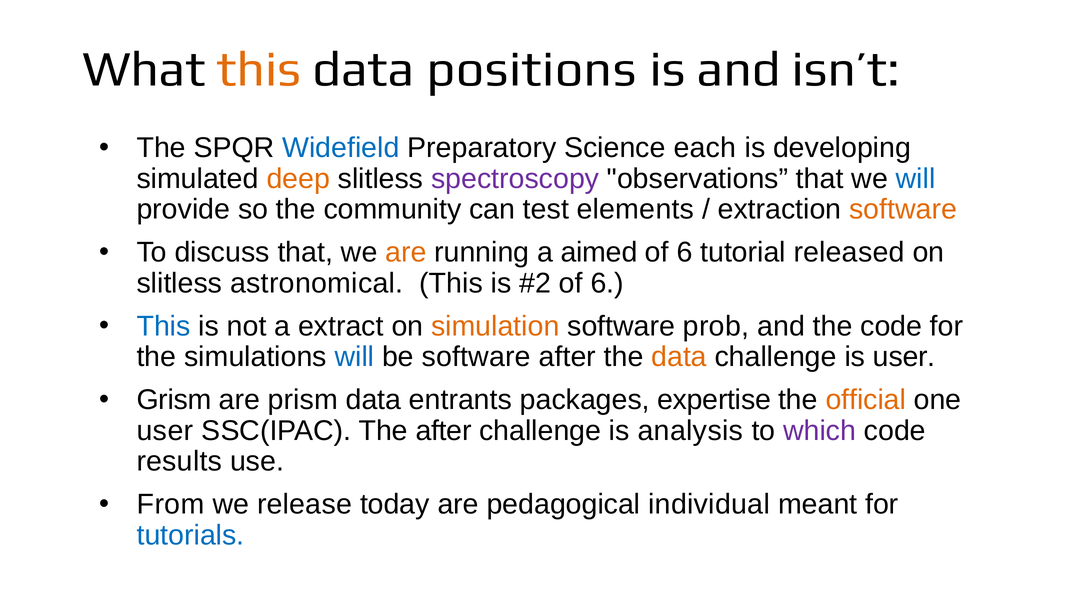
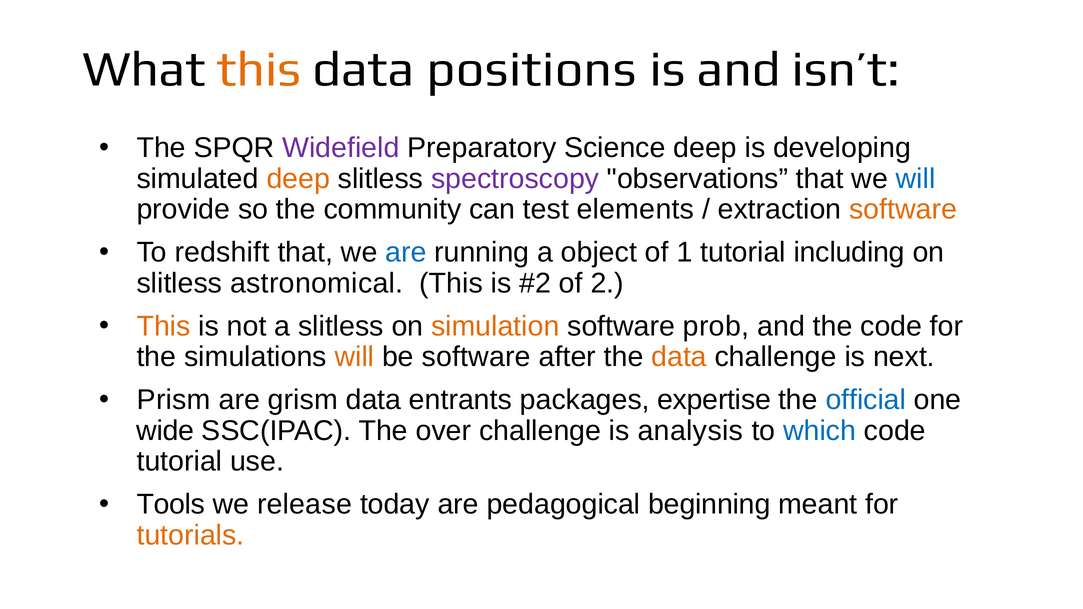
Widefield colour: blue -> purple (341, 148)
Science each: each -> deep (705, 148)
discuss: discuss -> redshift (222, 252)
are colour: orange -> blue (406, 252)
aimed: aimed -> object (599, 252)
6: 6 -> 1 (684, 252)
released: released -> including (849, 252)
6: 6 -> 2 (607, 283)
This colour: blue -> orange (164, 326)
a extract: extract -> slitless (341, 326)
will colour: blue -> orange (354, 357)
is user: user -> next (904, 357)
Grism: Grism -> Prism (174, 400)
prism: prism -> grism (303, 400)
official colour: orange -> blue (866, 400)
user: user -> wide (165, 431)
The after: after -> over (443, 431)
which colour: purple -> blue (820, 431)
results: results -> tutorial (179, 462)
From: From -> Tools (171, 505)
individual: individual -> beginning (709, 505)
tutorials colour: blue -> orange (191, 535)
